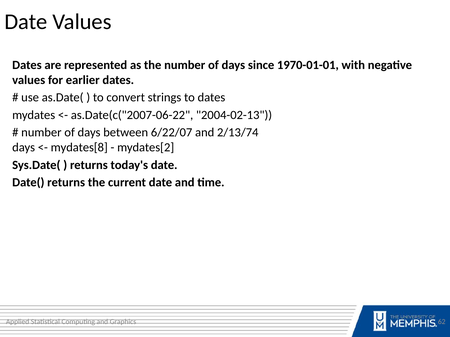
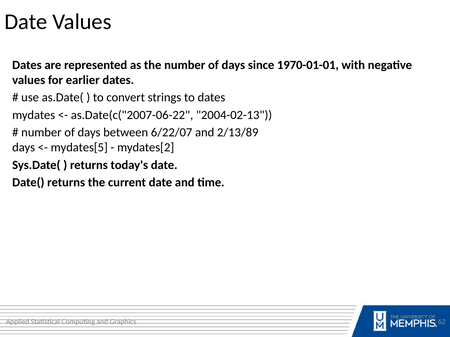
2/13/74: 2/13/74 -> 2/13/89 (238, 133)
mydates[8: mydates[8 -> mydates[5 (79, 148)
